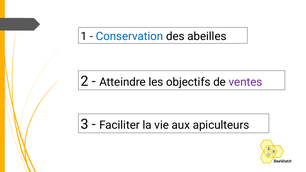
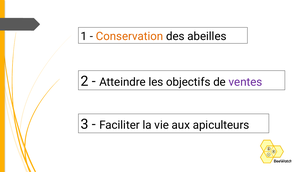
Conservation colour: blue -> orange (130, 36)
